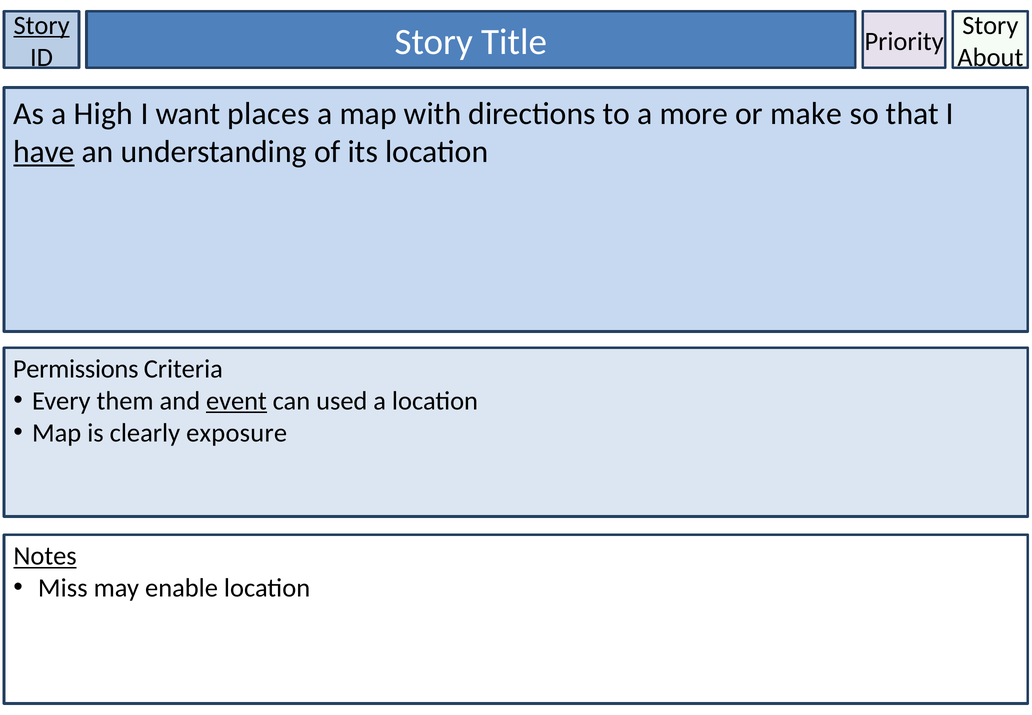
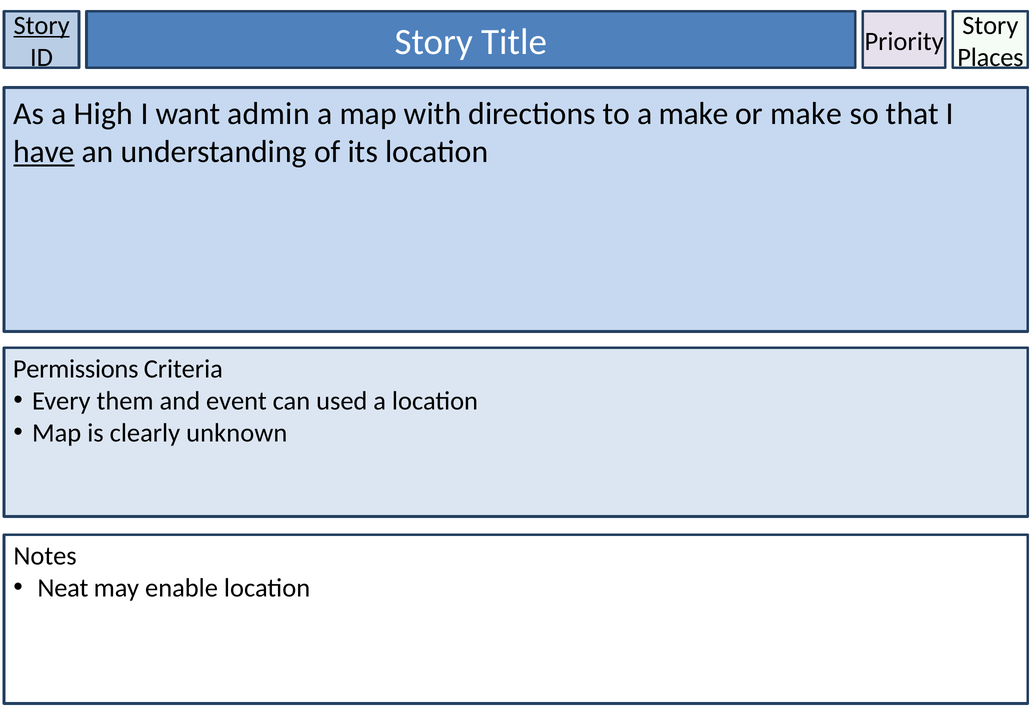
About: About -> Places (990, 57)
places: places -> admin (269, 113)
a more: more -> make (694, 113)
event underline: present -> none (236, 401)
exposure: exposure -> unknown (237, 432)
Notes underline: present -> none (45, 556)
Miss: Miss -> Neat (63, 588)
